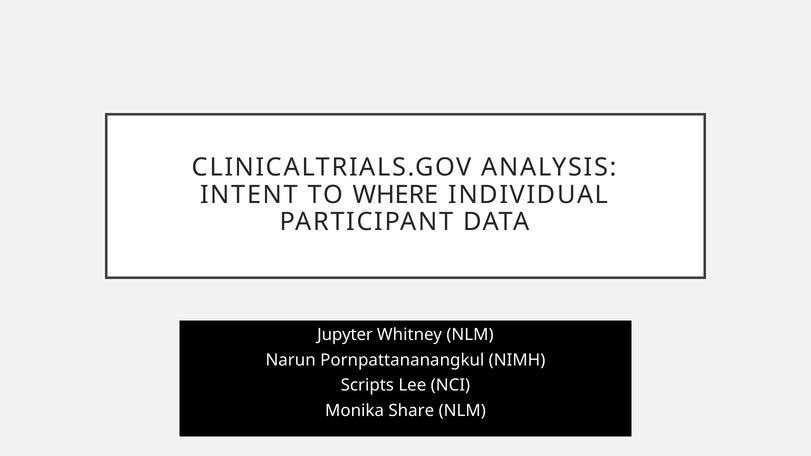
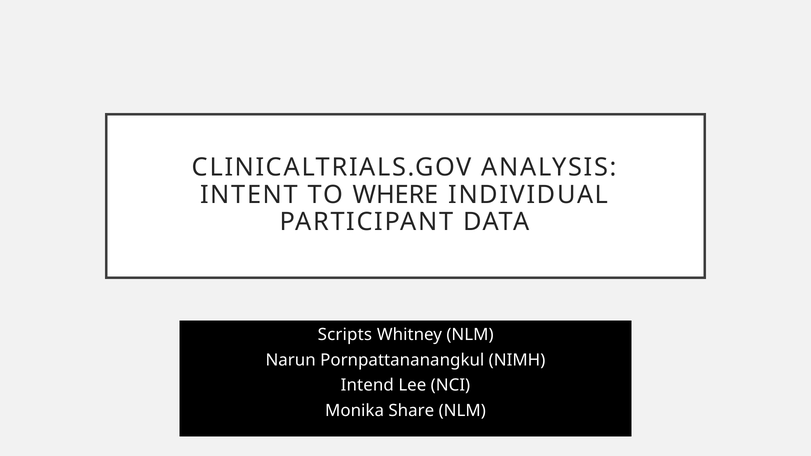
Jupyter: Jupyter -> Scripts (345, 335)
Scripts: Scripts -> Intend (367, 386)
